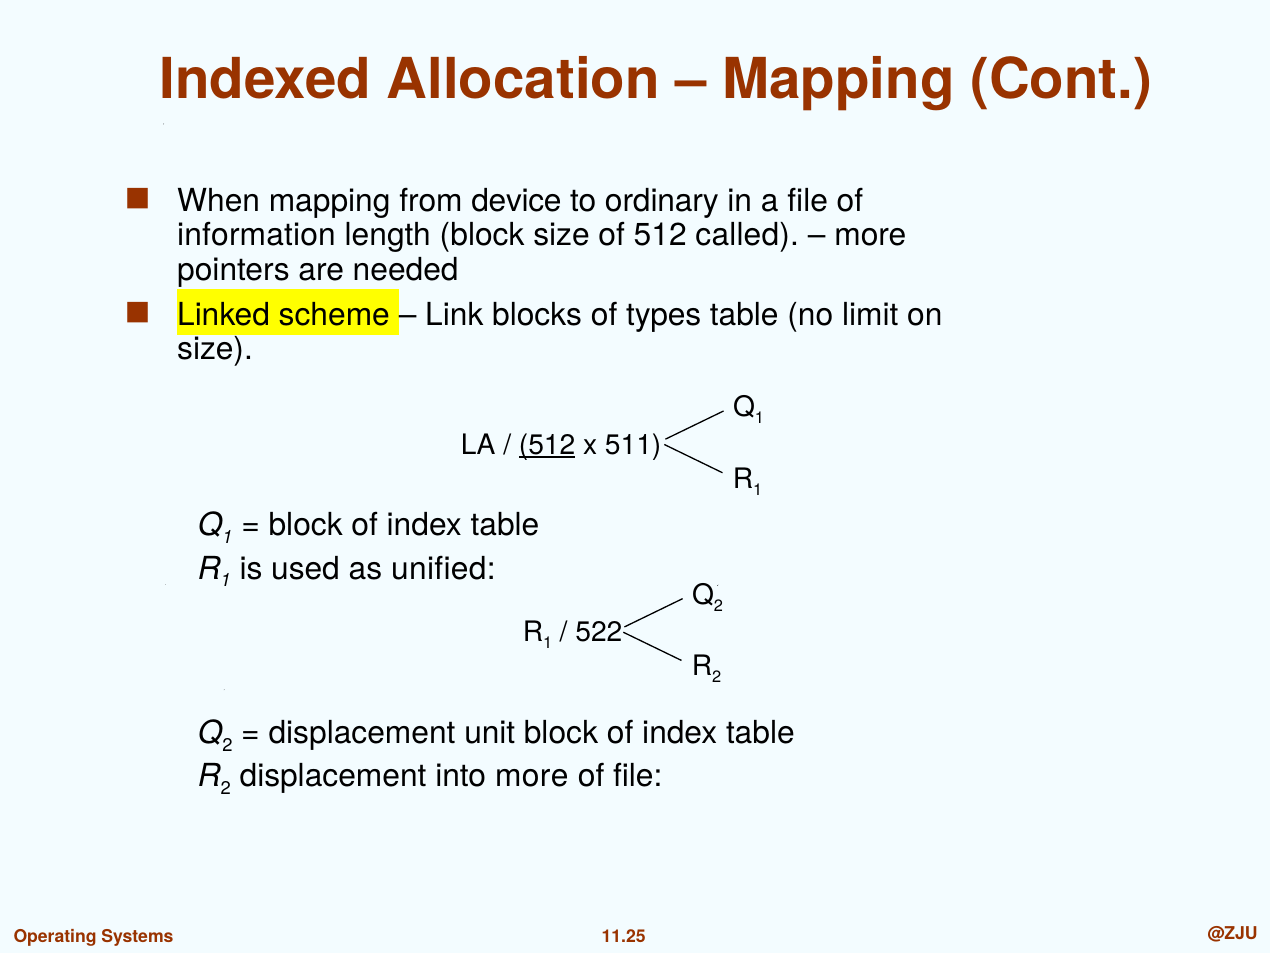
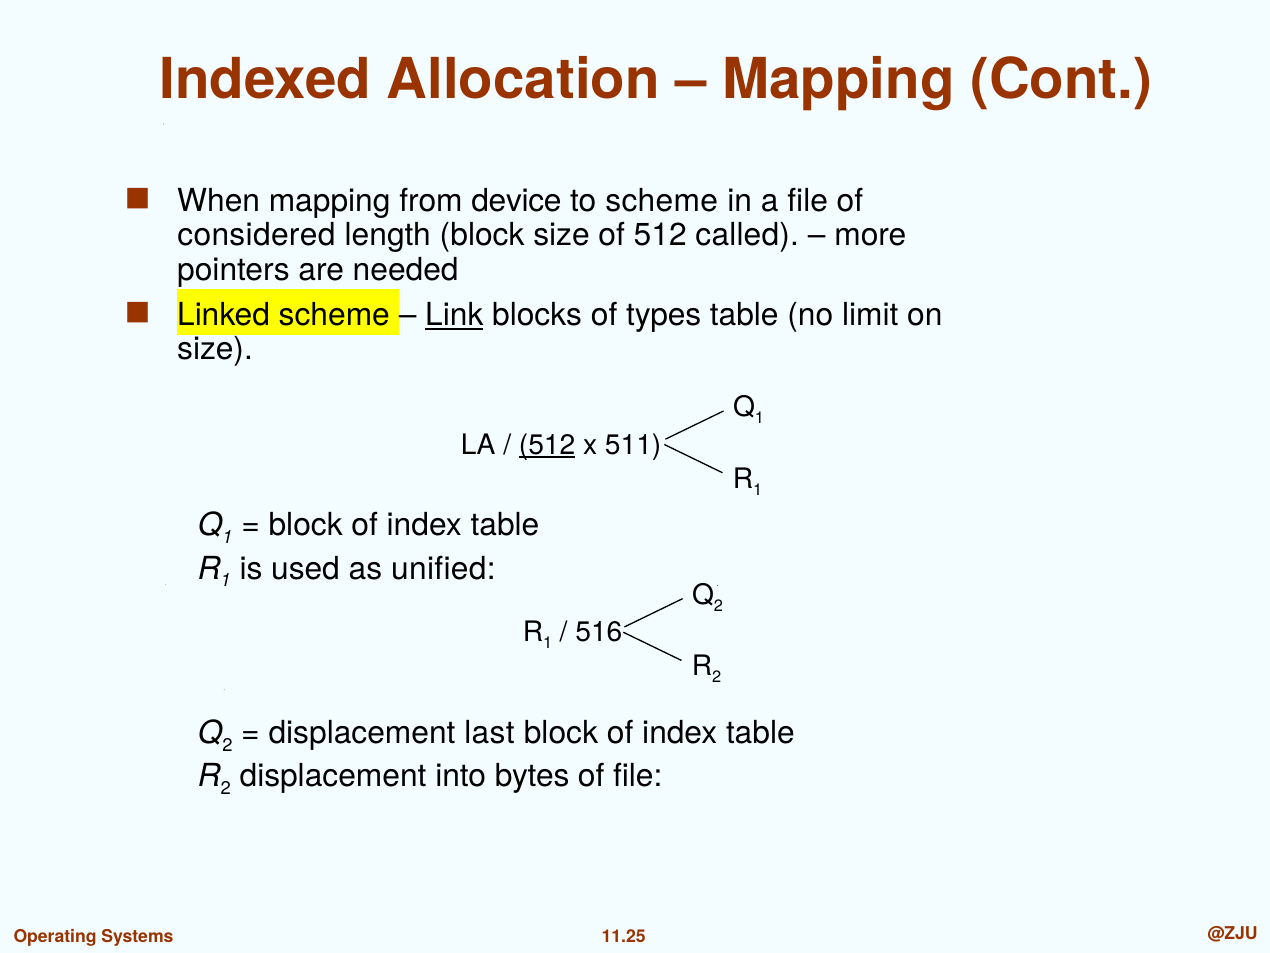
to ordinary: ordinary -> scheme (662, 201)
information: information -> considered (256, 235)
Link underline: none -> present (454, 315)
522: 522 -> 516 (599, 632)
unit: unit -> last (490, 732)
into more: more -> bytes (532, 776)
